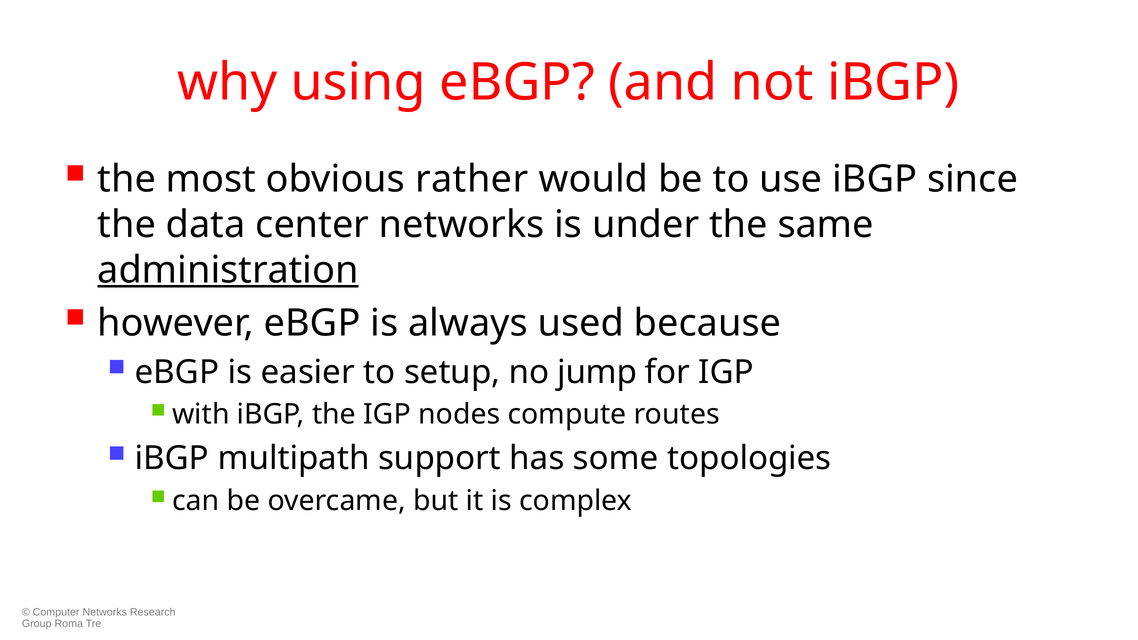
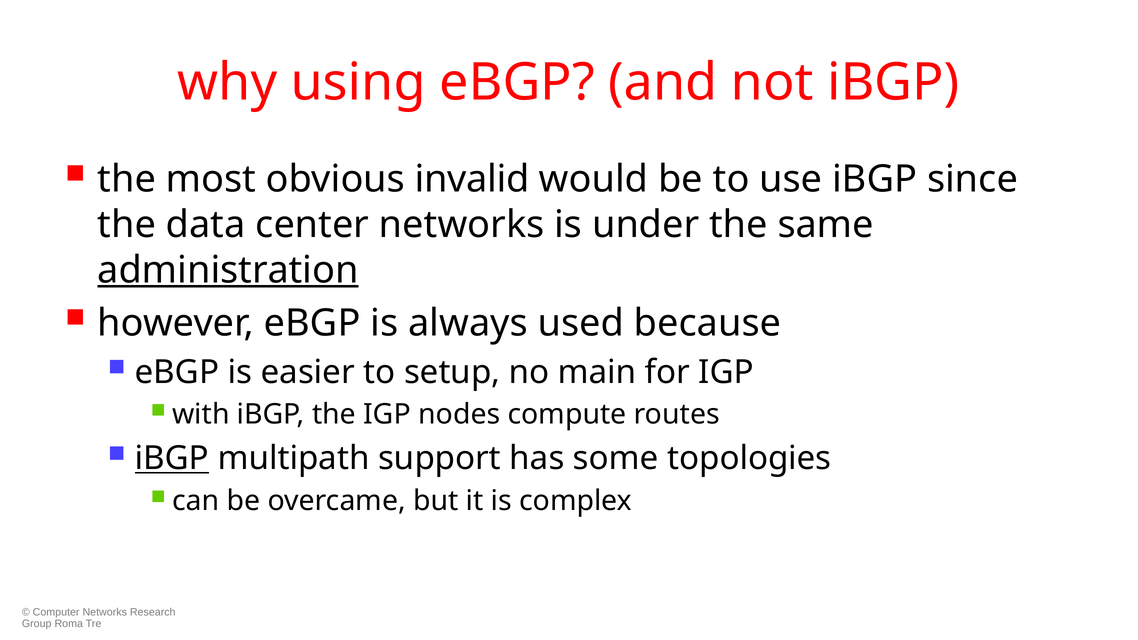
rather: rather -> invalid (472, 179)
jump: jump -> main (597, 372)
iBGP underline: none -> present (172, 459)
